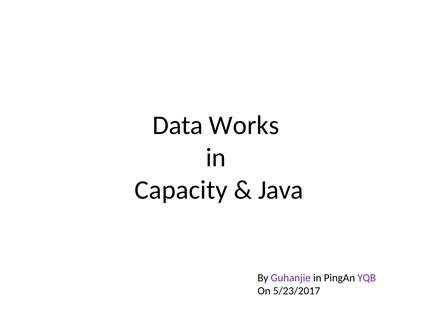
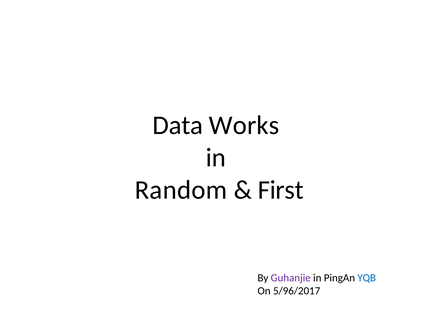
Capacity: Capacity -> Random (181, 190)
Java: Java -> First (281, 190)
YQB colour: purple -> blue (367, 277)
5/23/2017: 5/23/2017 -> 5/96/2017 (297, 290)
